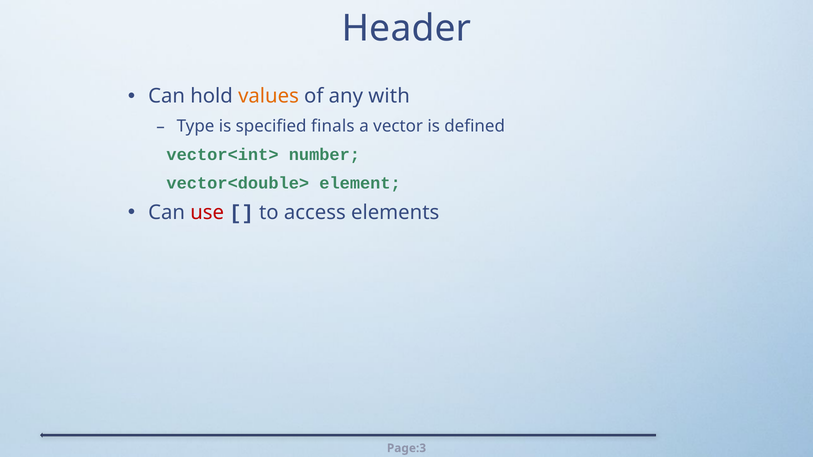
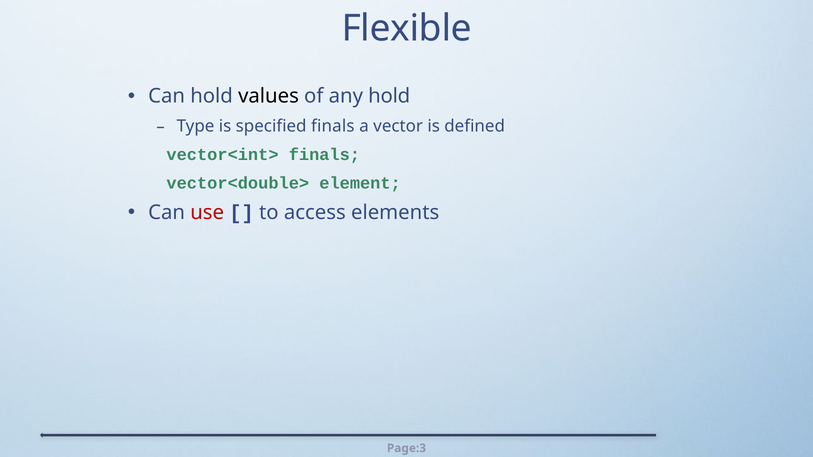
Header: Header -> Flexible (407, 29)
values colour: orange -> black (269, 96)
any with: with -> hold (389, 96)
vector<int> number: number -> finals (324, 155)
